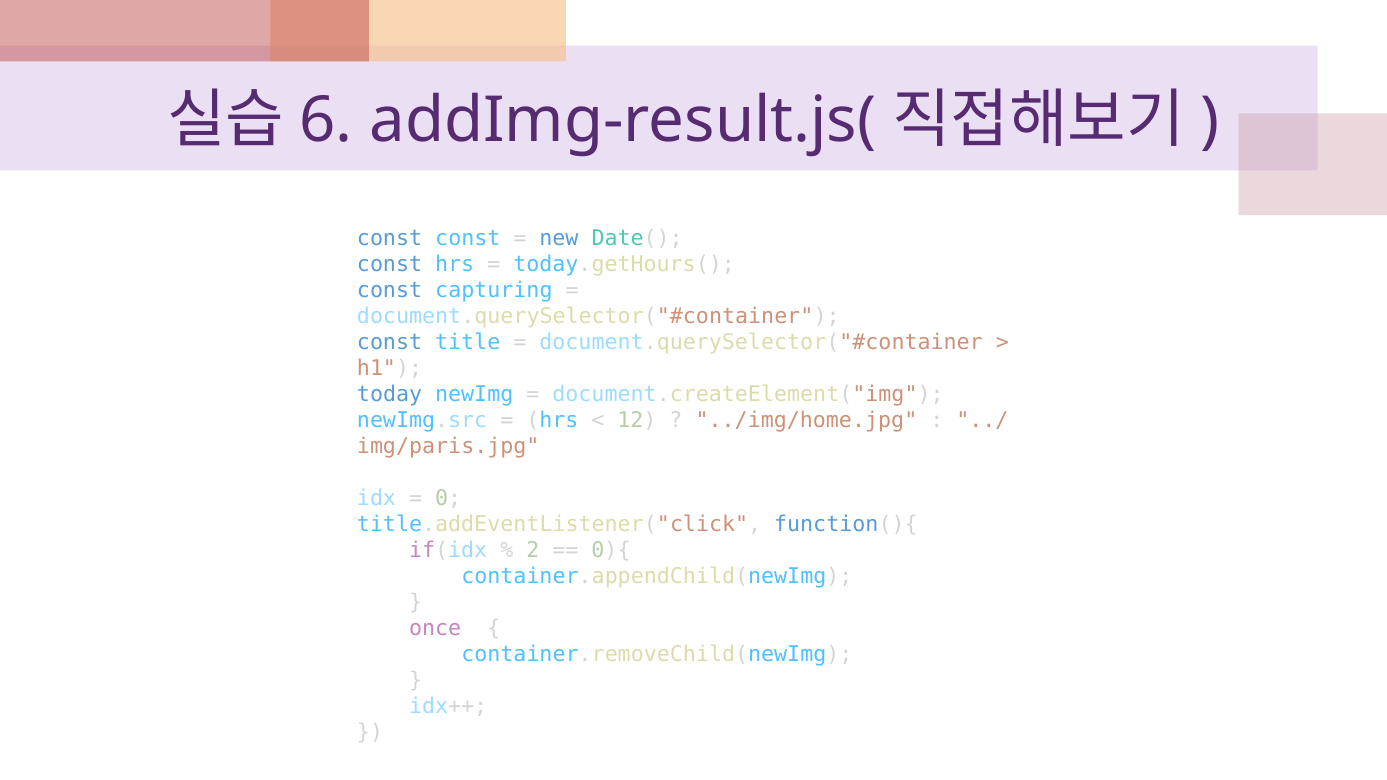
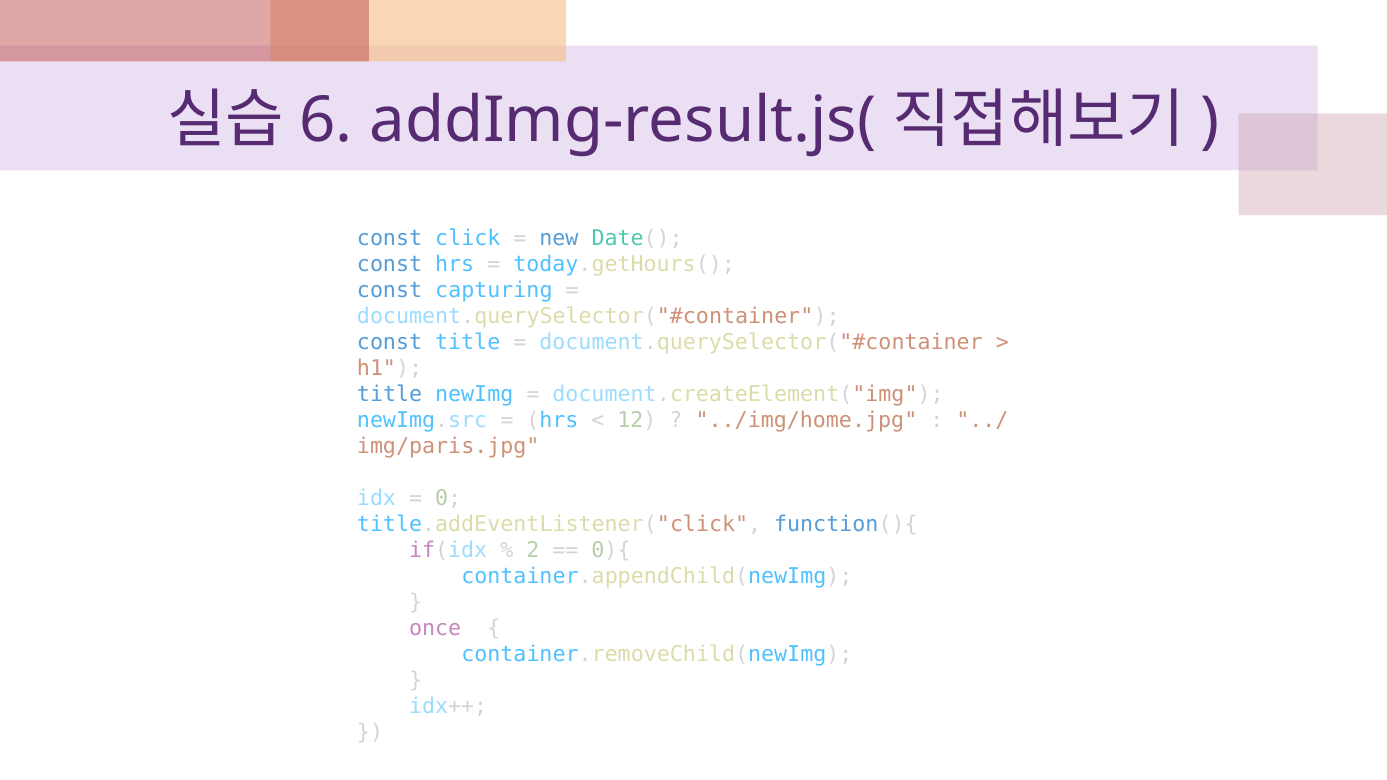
const const: const -> click (468, 239)
today: today -> title (390, 395)
